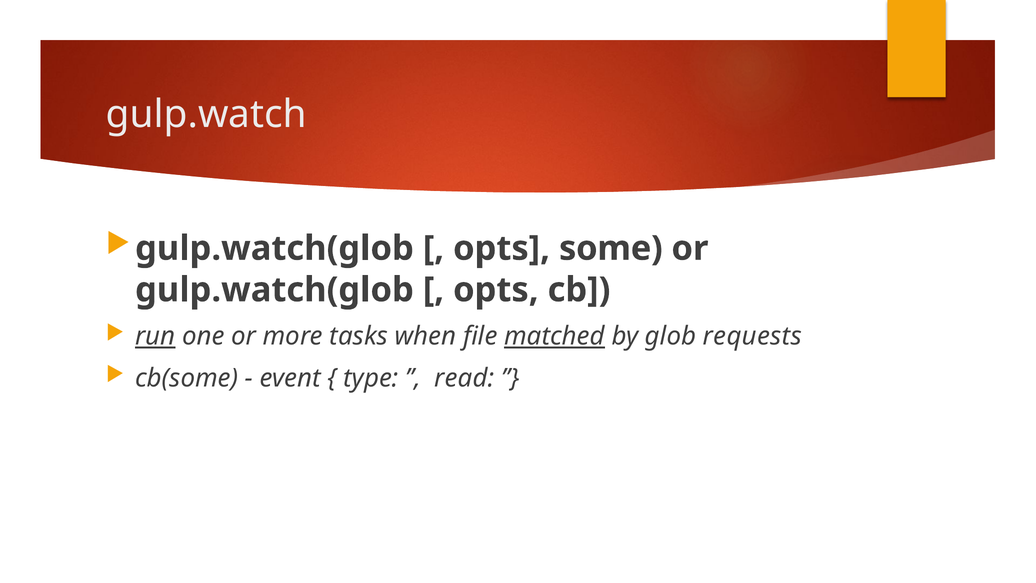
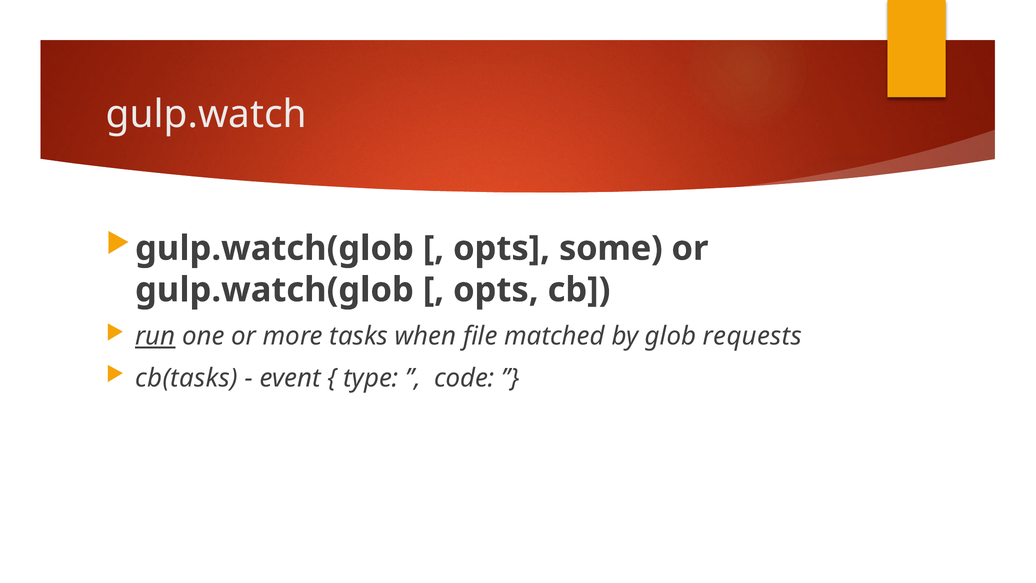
matched underline: present -> none (555, 336)
cb(some: cb(some -> cb(tasks (186, 378)
read: read -> code (464, 378)
